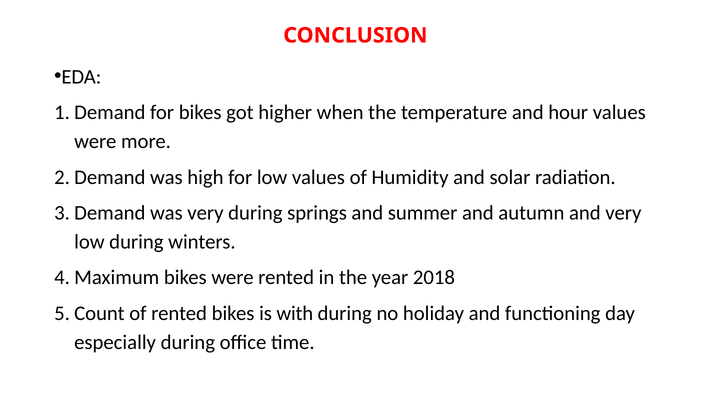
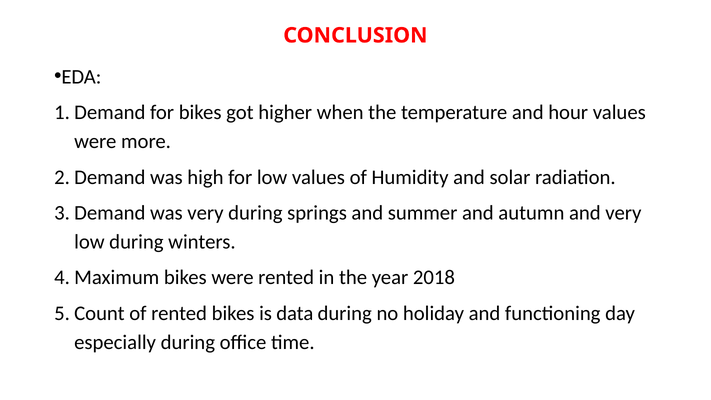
with: with -> data (295, 314)
